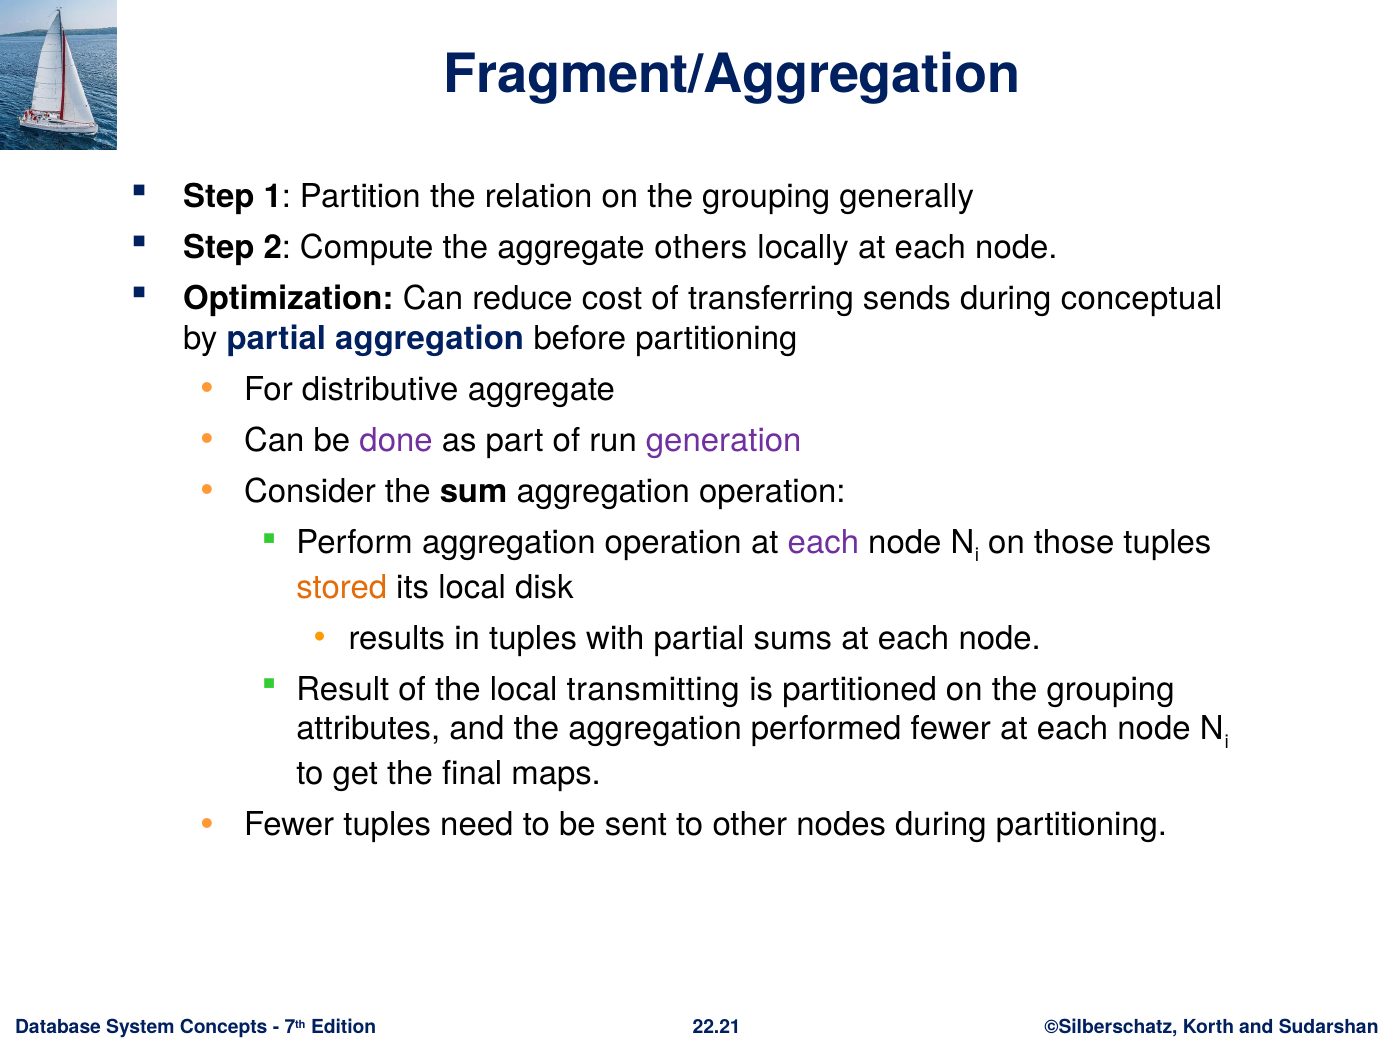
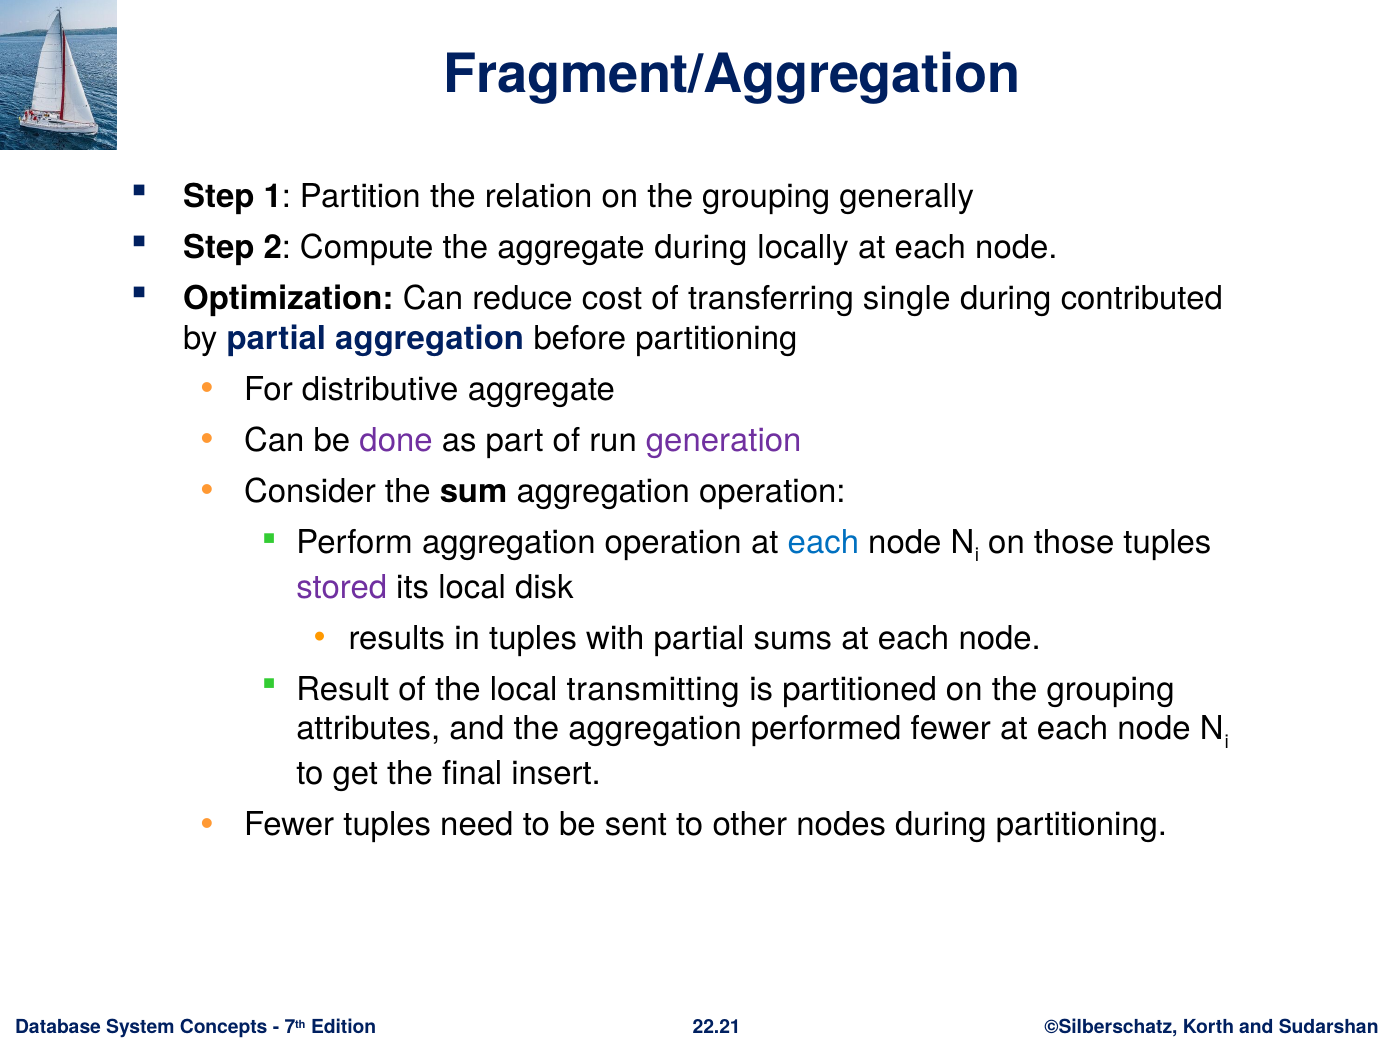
aggregate others: others -> during (701, 248)
sends: sends -> single (907, 299)
conceptual: conceptual -> contributed (1142, 299)
each colour: purple -> blue (823, 542)
stored colour: orange -> purple (342, 587)
maps: maps -> insert (556, 774)
